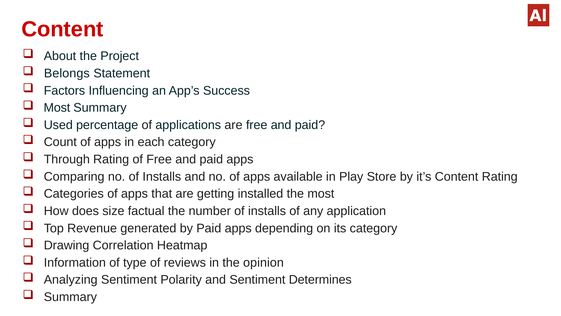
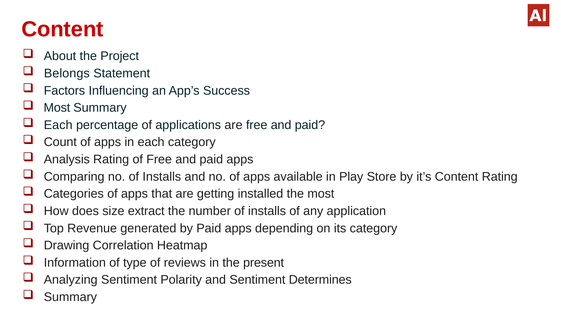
Used: Used -> Each (58, 125)
Through: Through -> Analysis (67, 159)
factual: factual -> extract (146, 211)
opinion: opinion -> present (264, 262)
